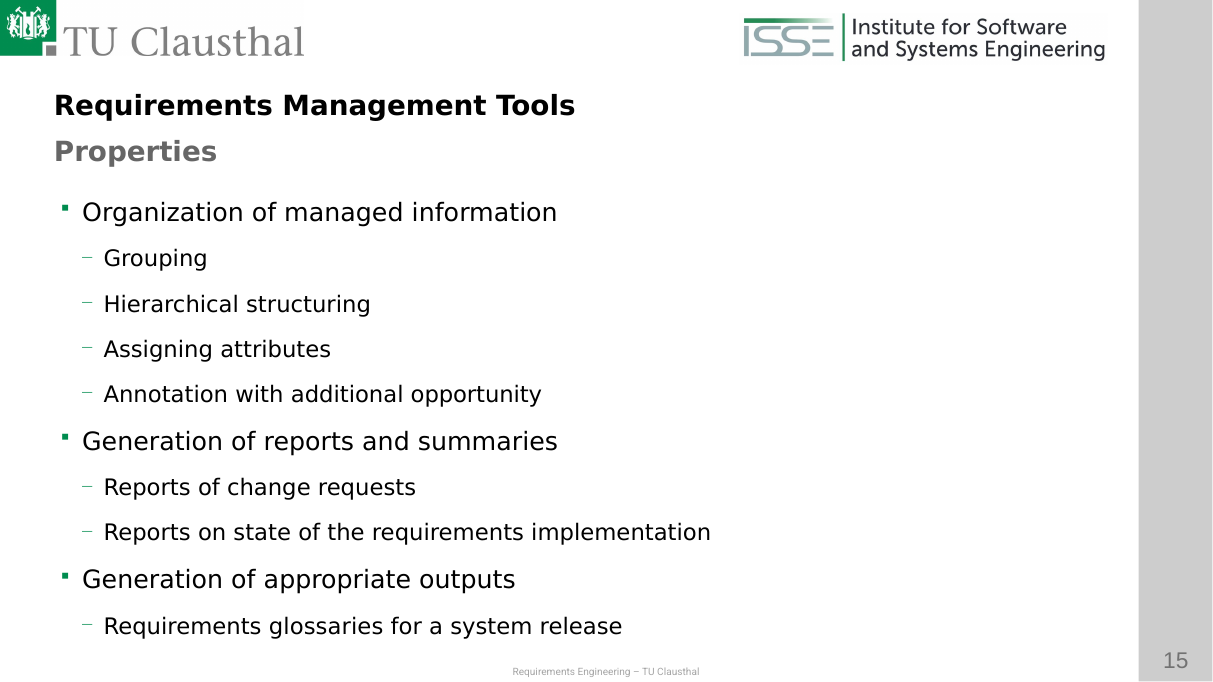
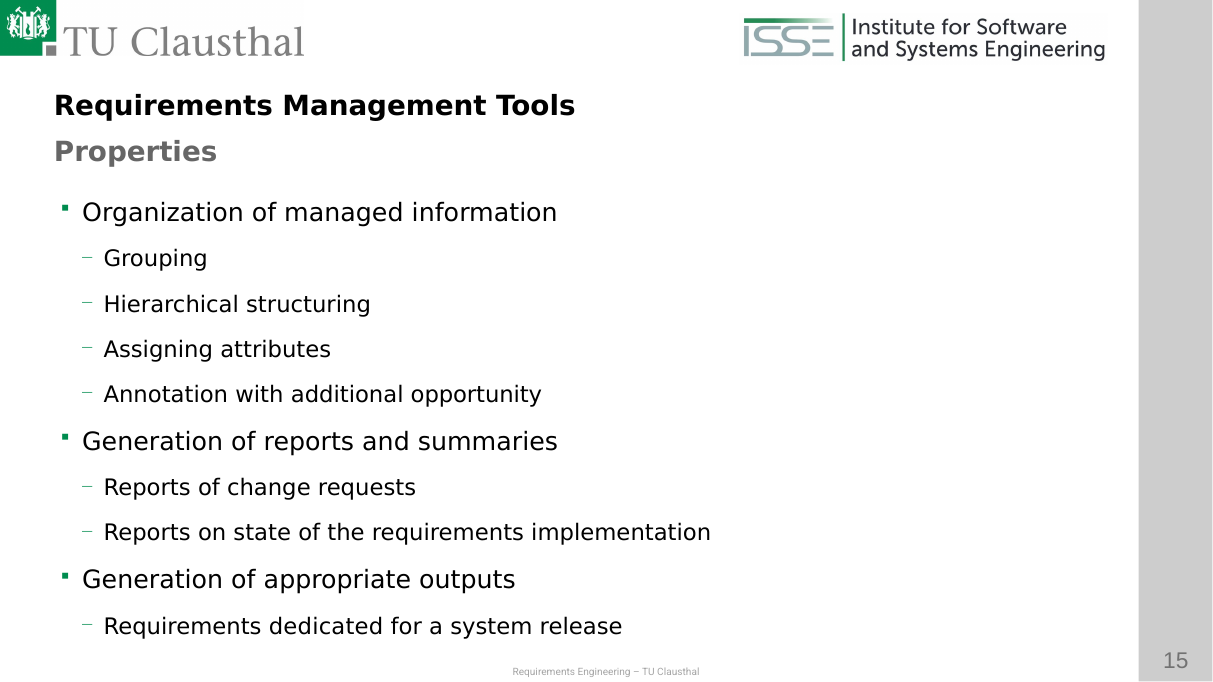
glossaries: glossaries -> dedicated (326, 627)
